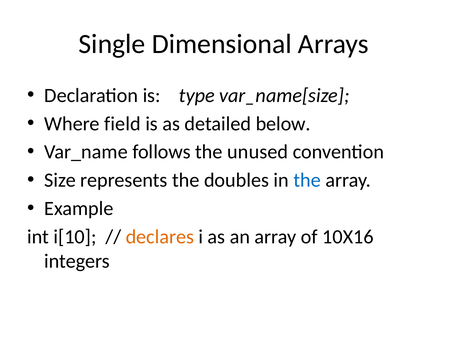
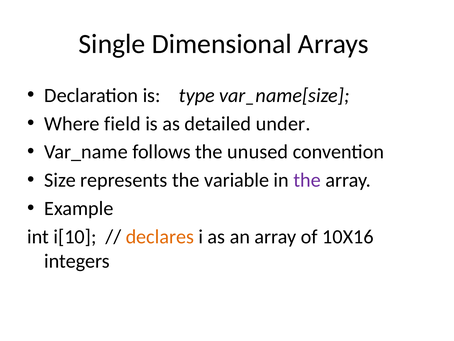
below: below -> under (283, 123)
doubles: doubles -> variable (237, 180)
the colour: blue -> purple (307, 180)
